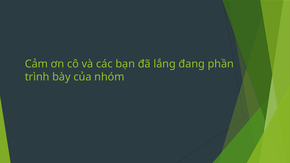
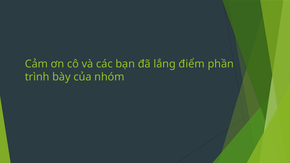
đang: đang -> điểm (192, 64)
